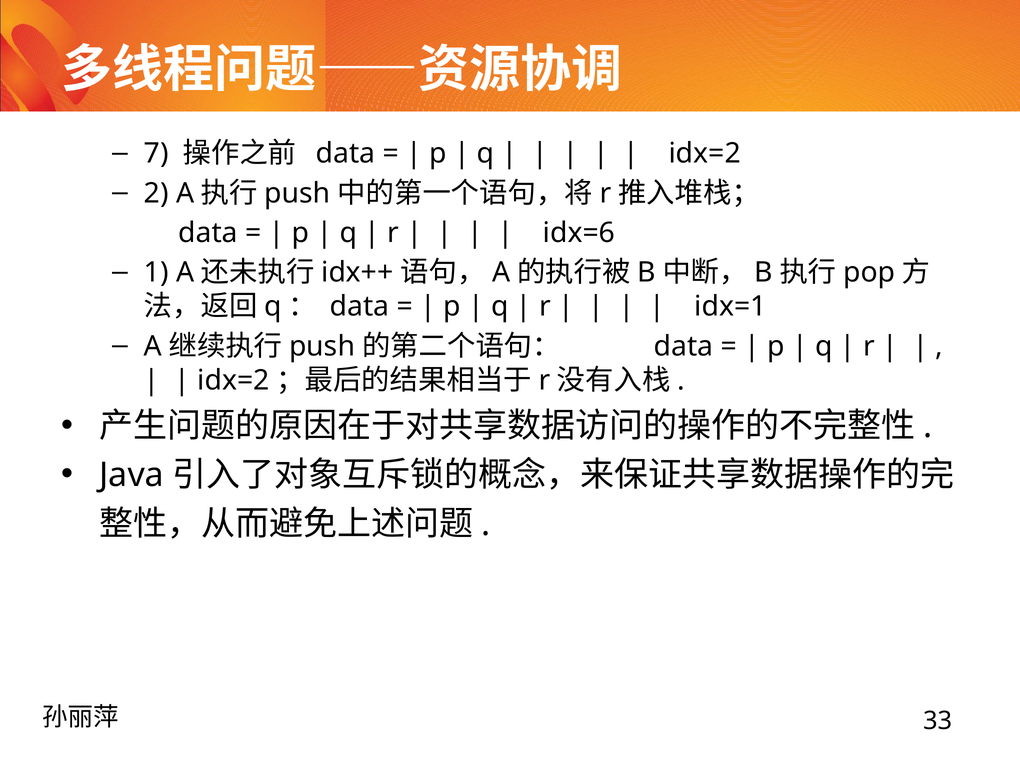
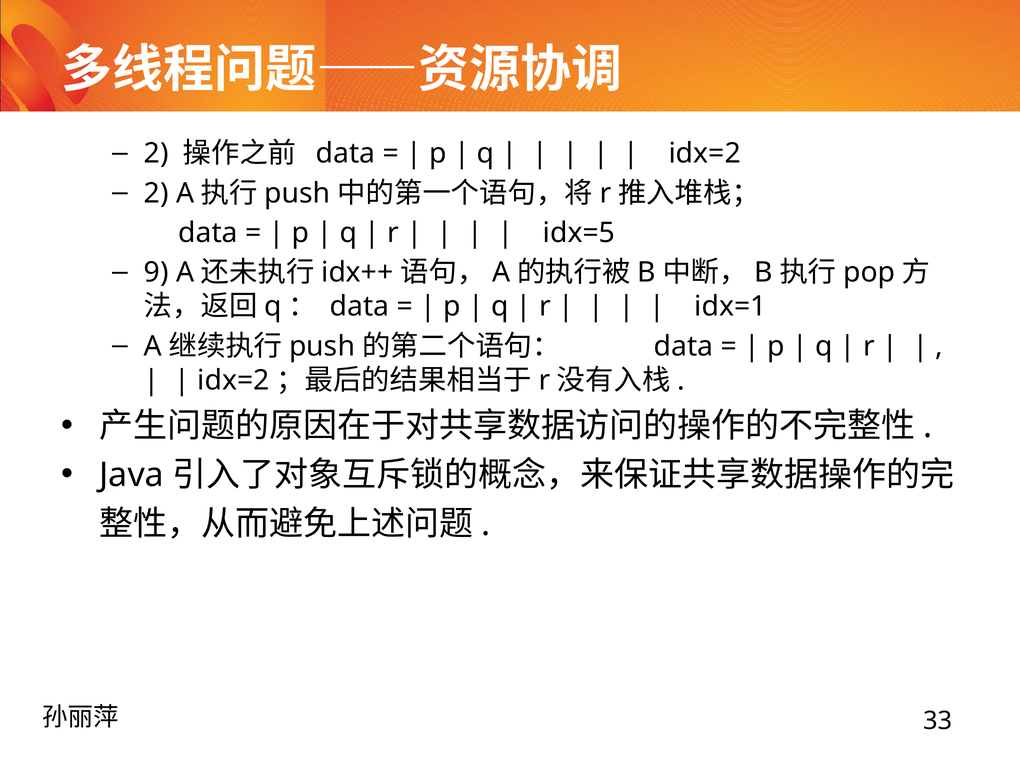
7: 7 -> 2 (156, 153)
idx=6: idx=6 -> idx=5 (579, 233)
1: 1 -> 9 (156, 273)
